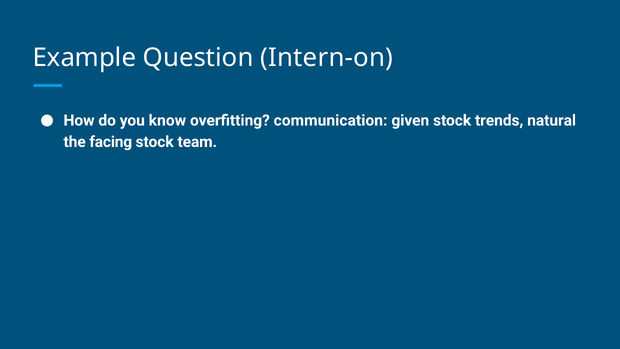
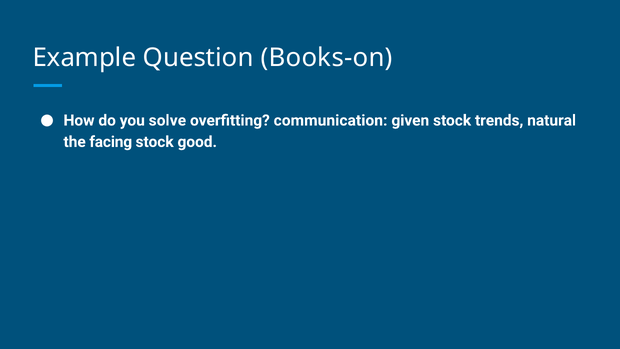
Intern-on: Intern-on -> Books-on (327, 58)
know: know -> solve (167, 120)
team: team -> good (197, 142)
